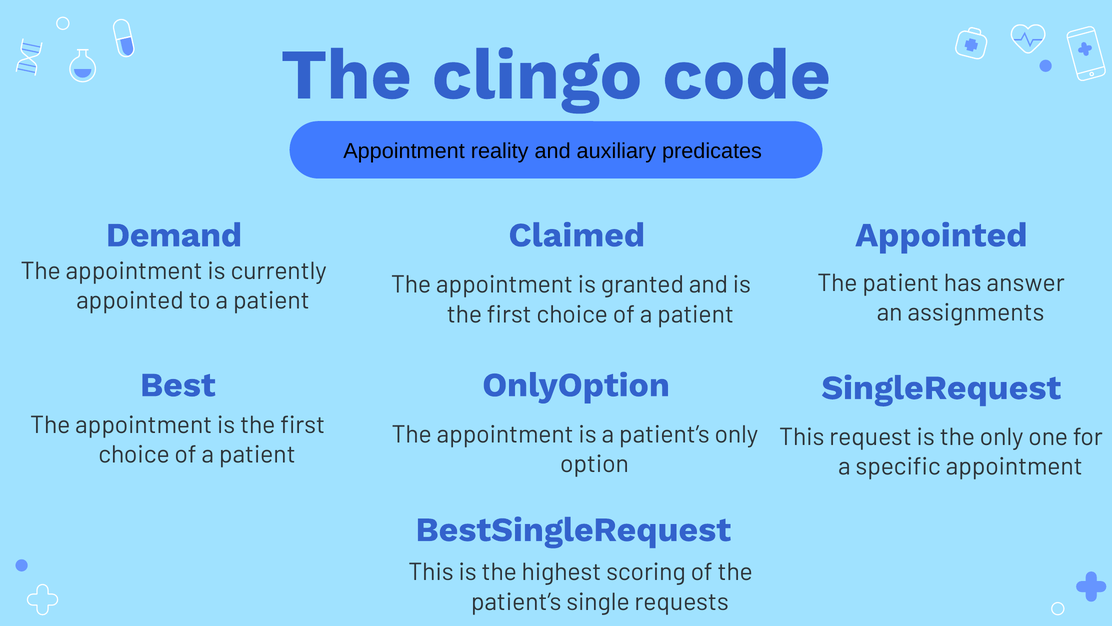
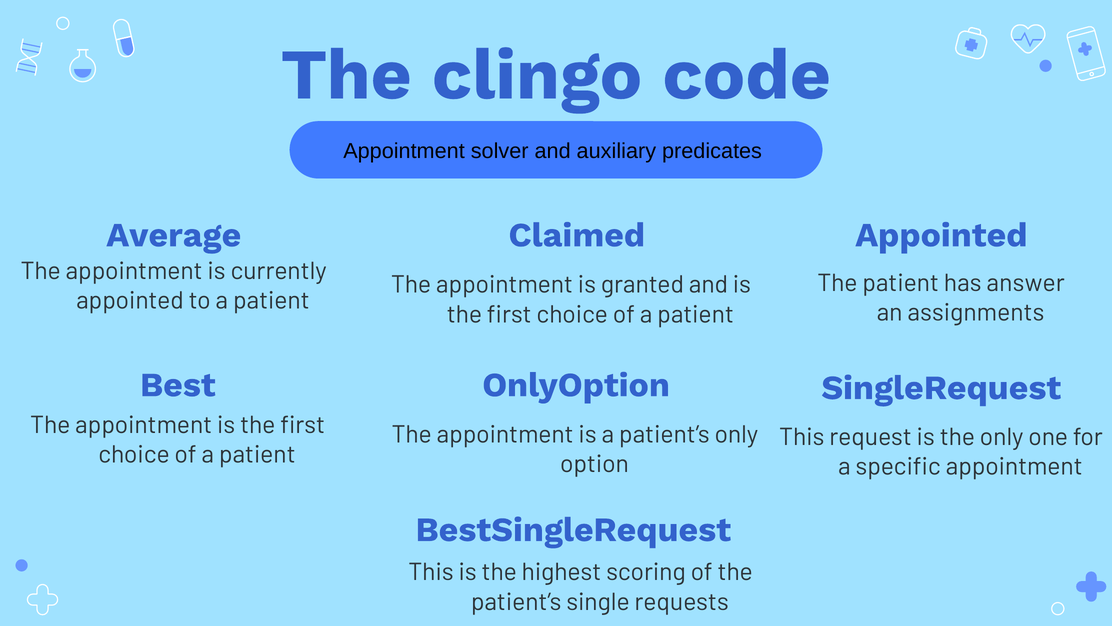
reality: reality -> solver (500, 151)
Demand: Demand -> Average (174, 235)
